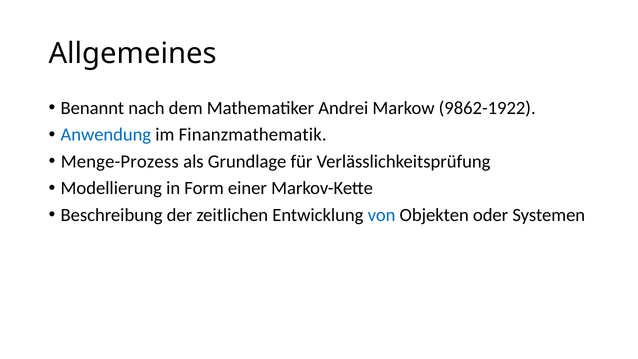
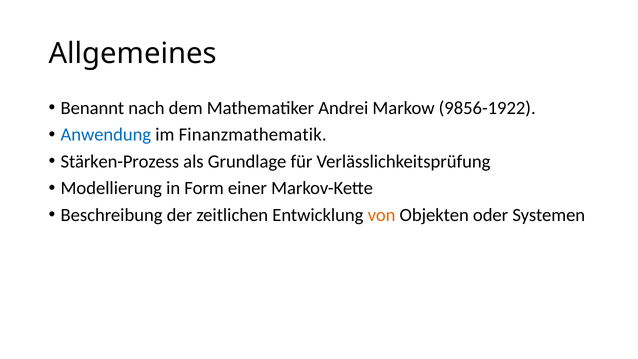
9862-1922: 9862-1922 -> 9856-1922 (487, 108)
Menge-Prozess: Menge-Prozess -> Stärken-Prozess (120, 161)
von colour: blue -> orange (382, 215)
